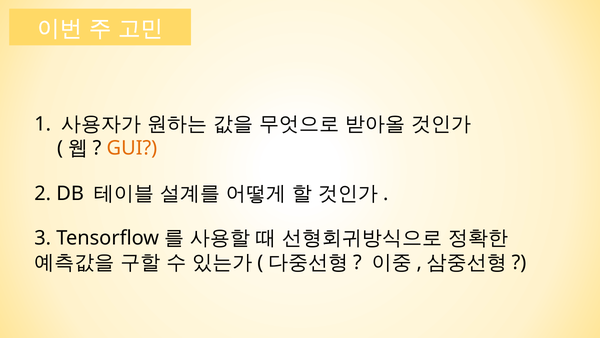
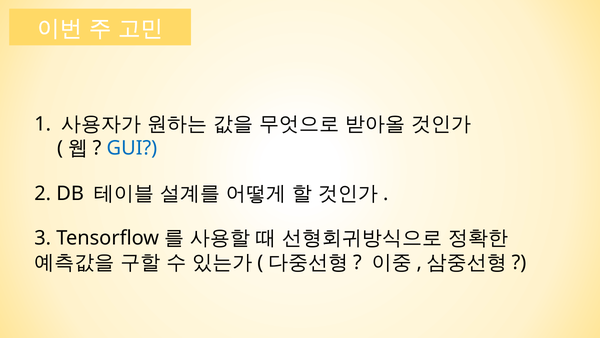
GUI colour: orange -> blue (132, 148)
